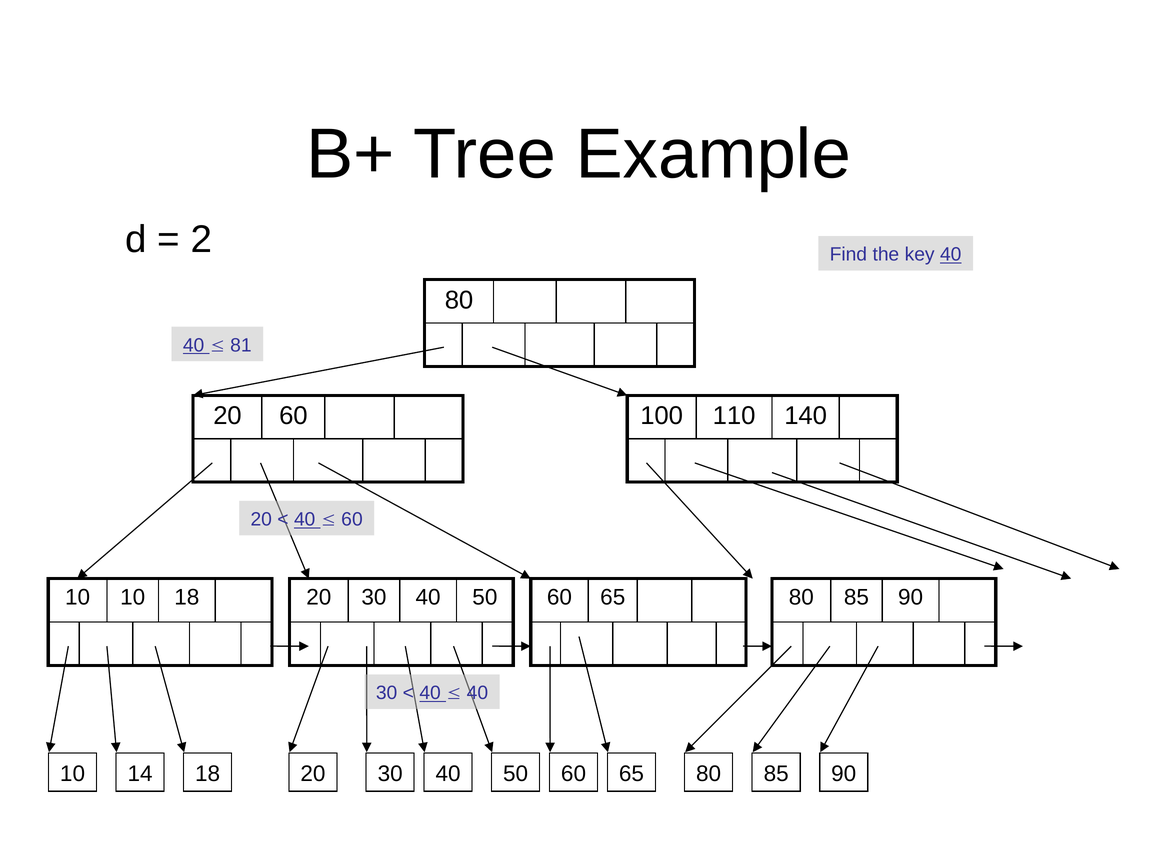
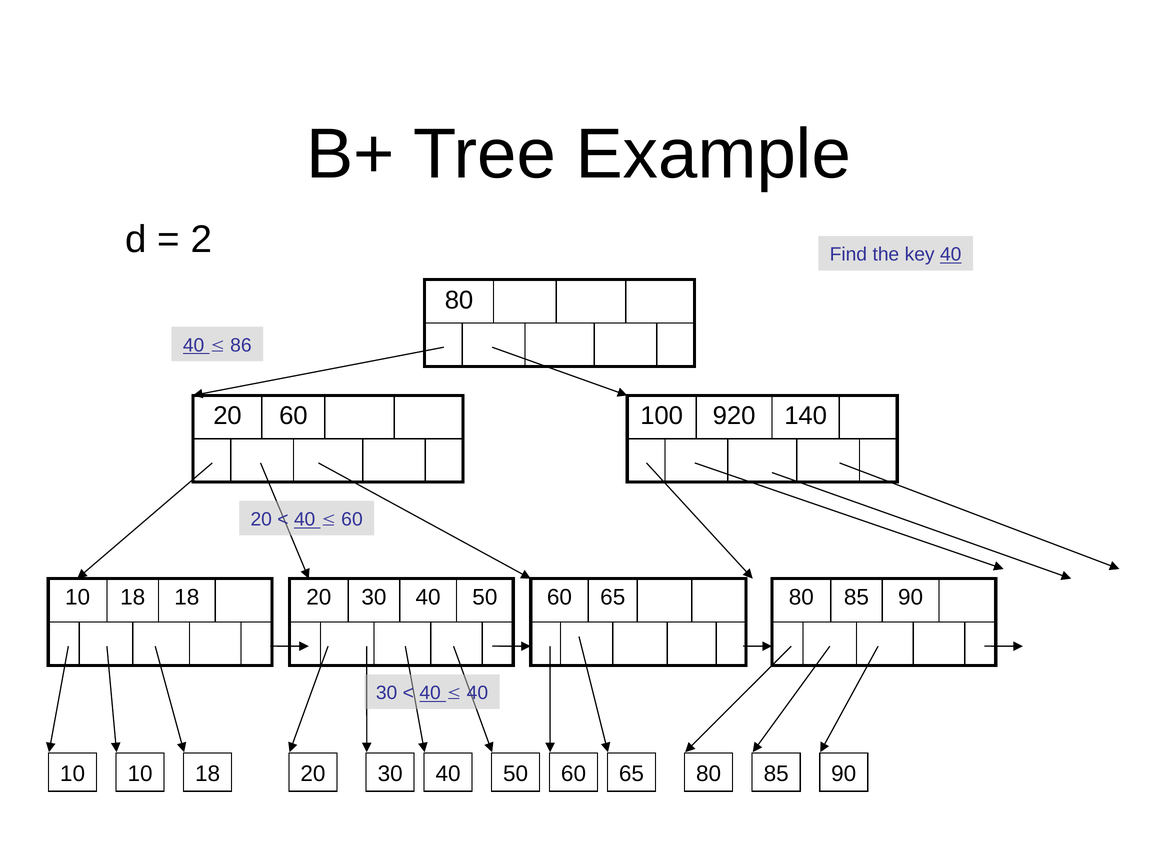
81: 81 -> 86 (241, 345)
110: 110 -> 920 (734, 416)
10: 10 -> 18 (133, 598)
10 14: 14 -> 10 (140, 774)
